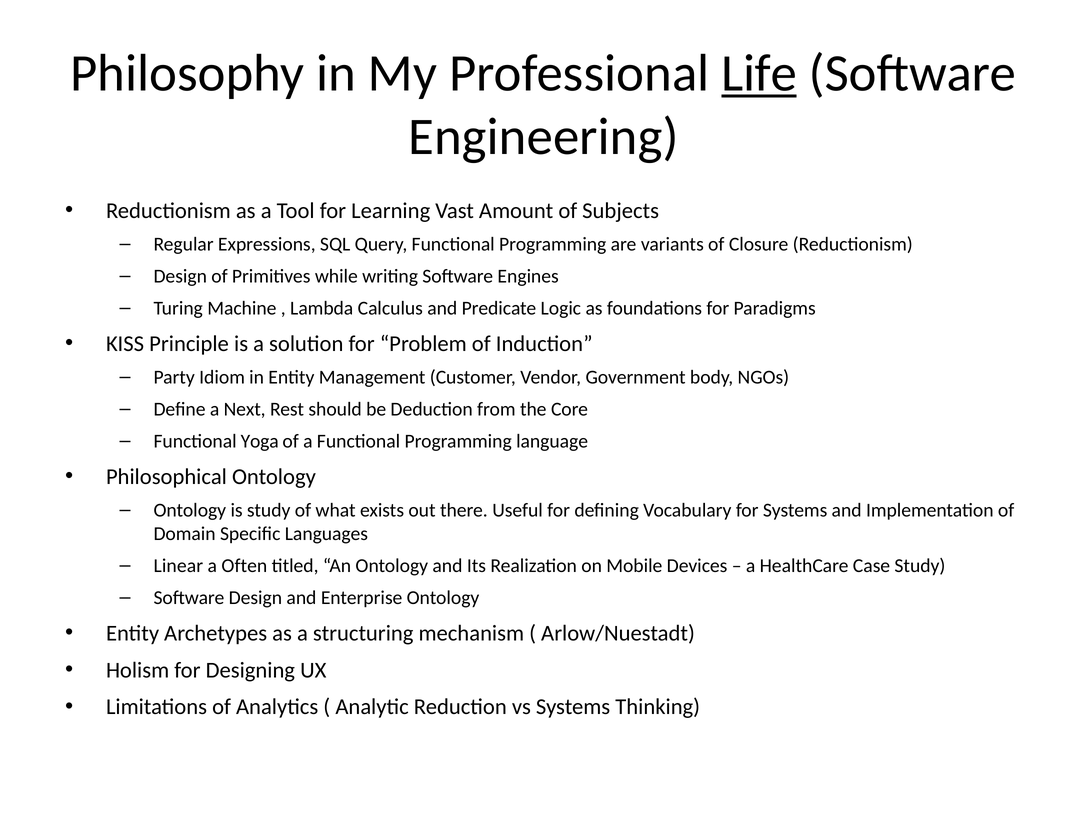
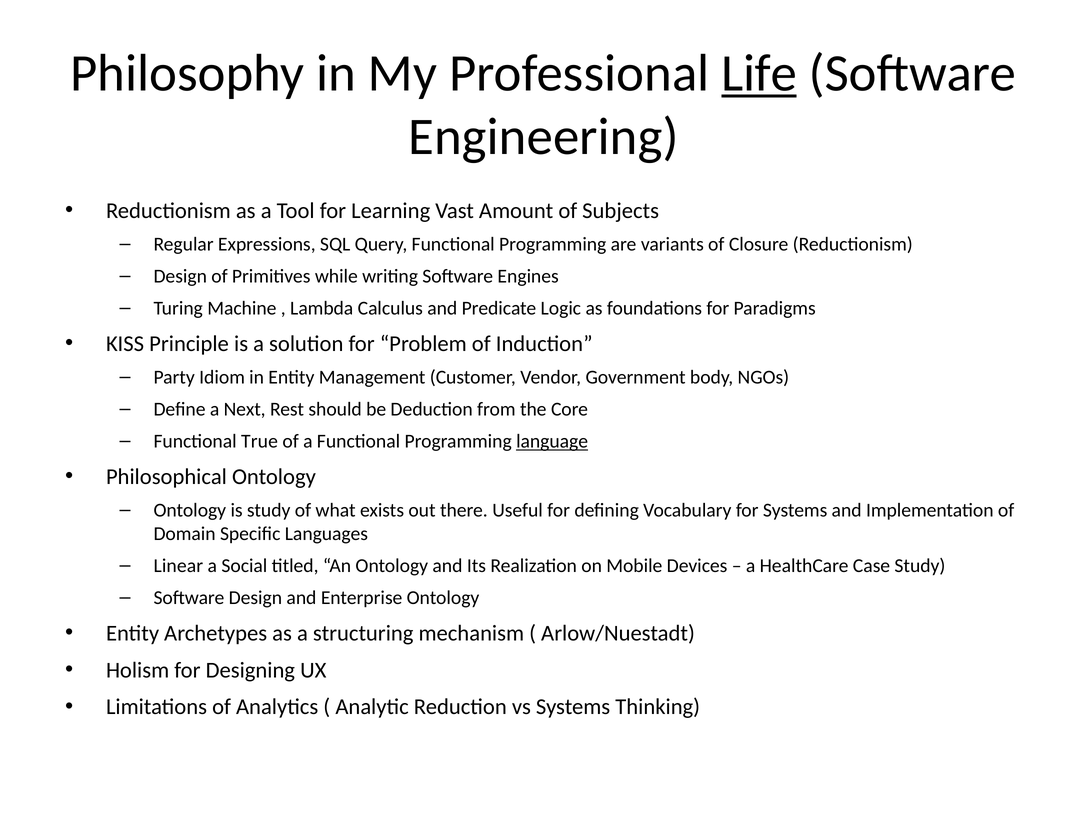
Yoga: Yoga -> True (260, 442)
language underline: none -> present (552, 442)
Often: Often -> Social (244, 566)
